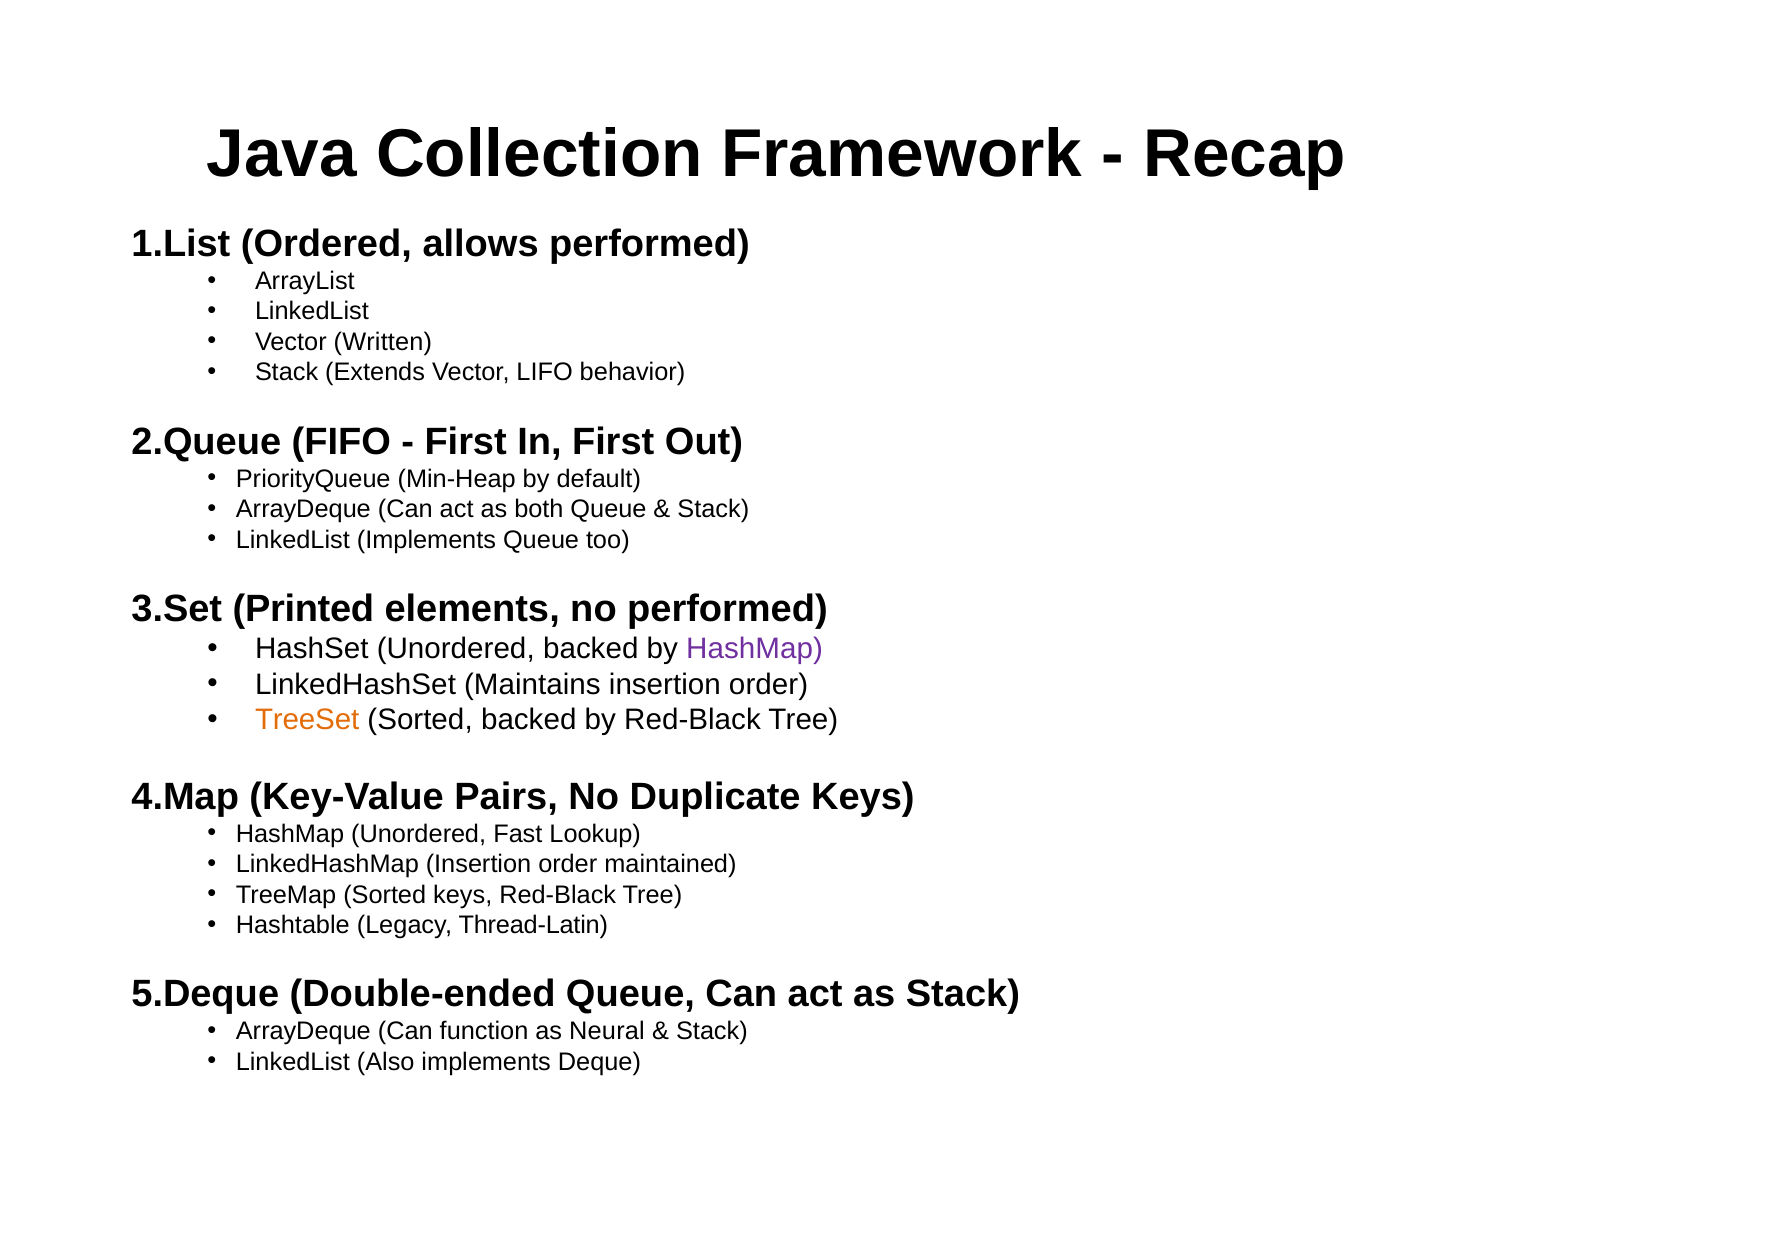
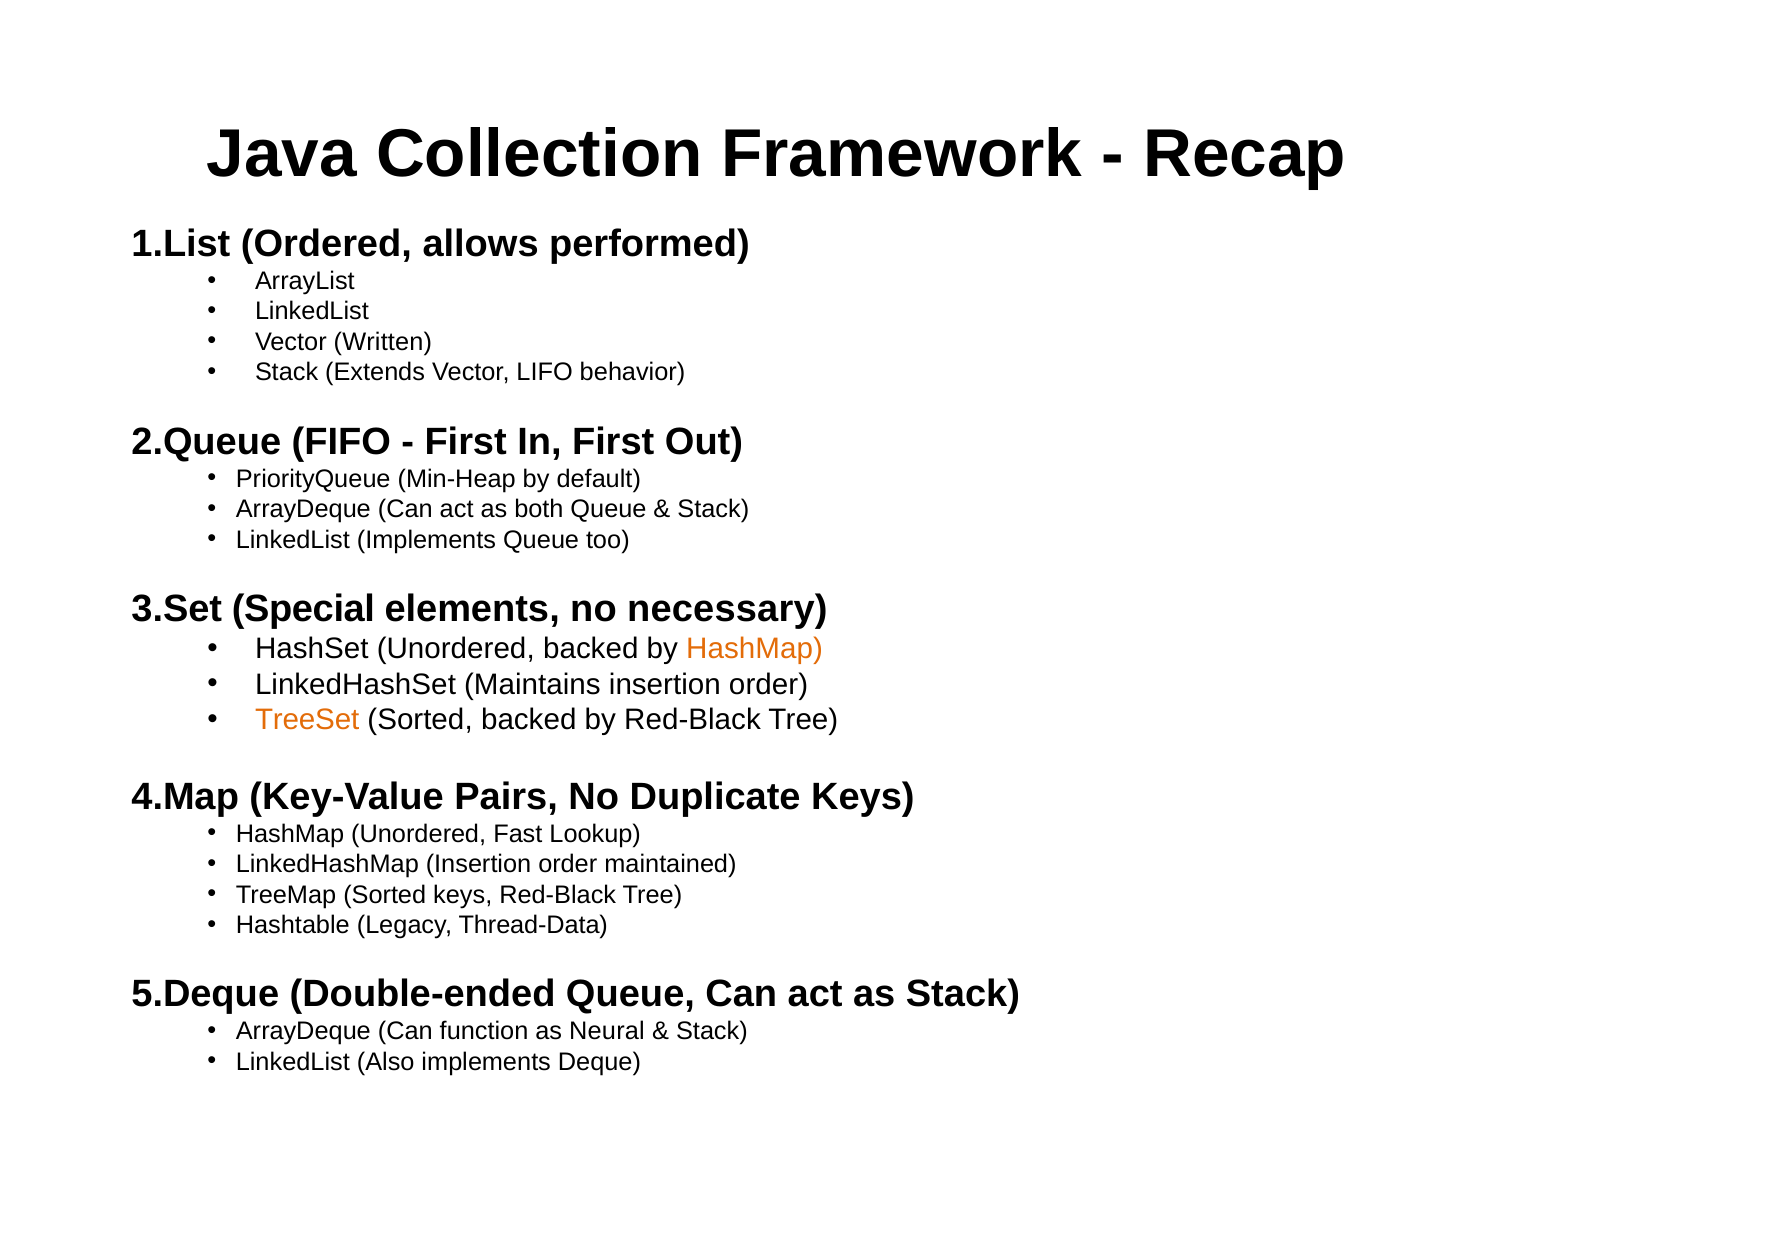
Printed: Printed -> Special (303, 609)
no performed: performed -> necessary (727, 609)
HashMap colour: purple -> orange (755, 649)
Thread-Latin: Thread-Latin -> Thread-Data (533, 925)
